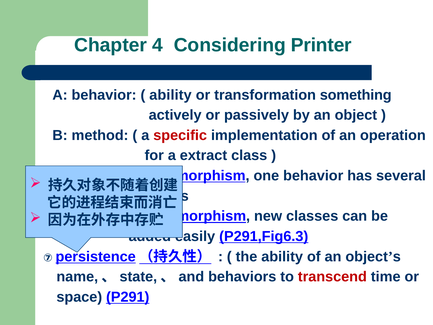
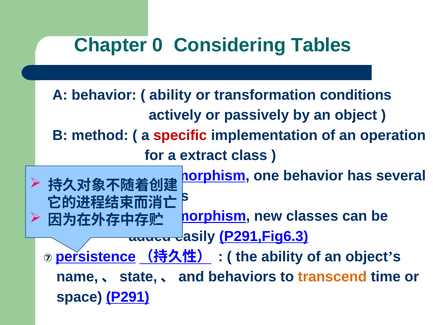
4: 4 -> 0 (158, 45)
Printer: Printer -> Tables (321, 45)
something: something -> conditions (356, 95)
transcend colour: red -> orange (332, 277)
